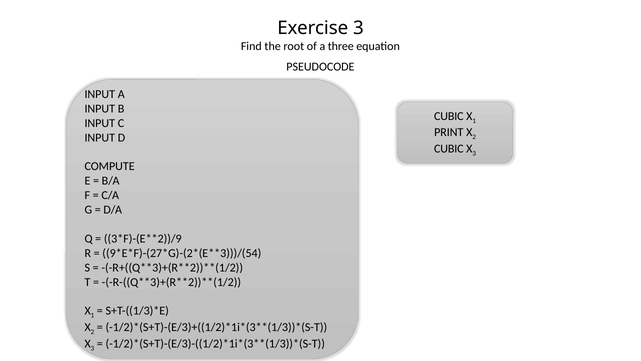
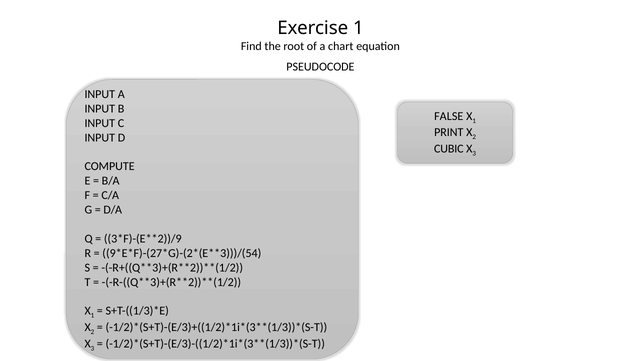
Exercise 3: 3 -> 1 (358, 28)
three: three -> chart (341, 46)
CUBIC: CUBIC -> FALSE (449, 116)
